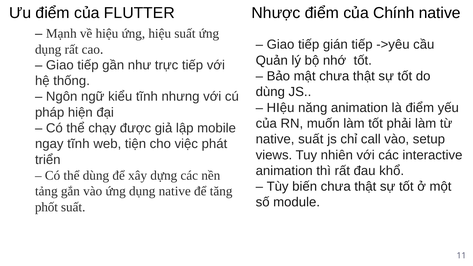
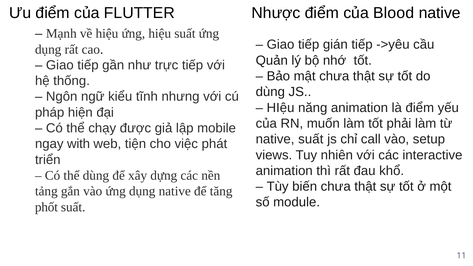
Chính: Chính -> Blood (394, 13)
ngay tĩnh: tĩnh -> with (79, 144)
